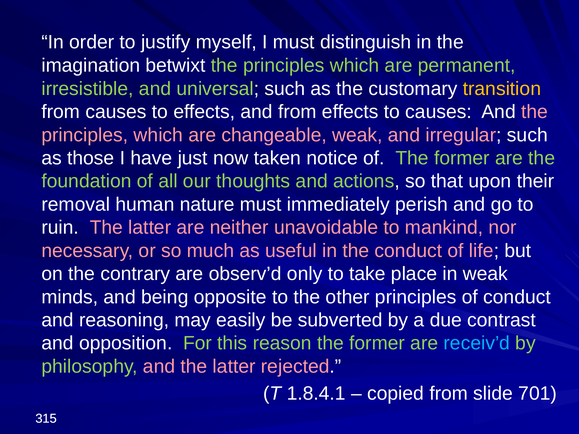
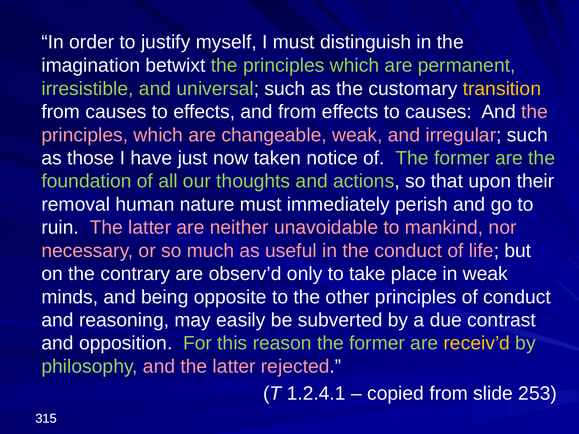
receiv’d colour: light blue -> yellow (477, 343)
1.8.4.1: 1.8.4.1 -> 1.2.4.1 (316, 394)
701: 701 -> 253 (538, 394)
